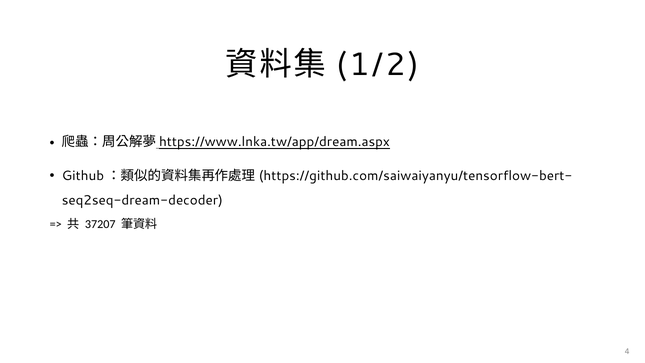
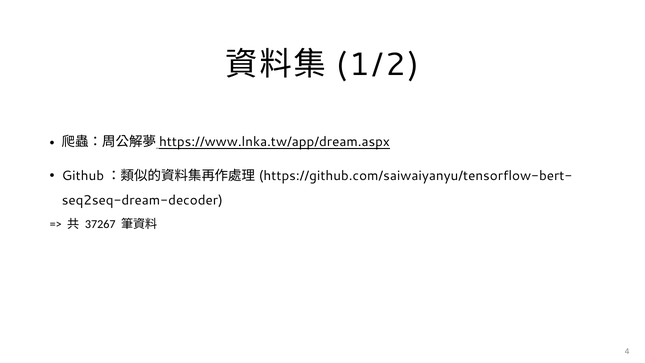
37207: 37207 -> 37267 (100, 224)
